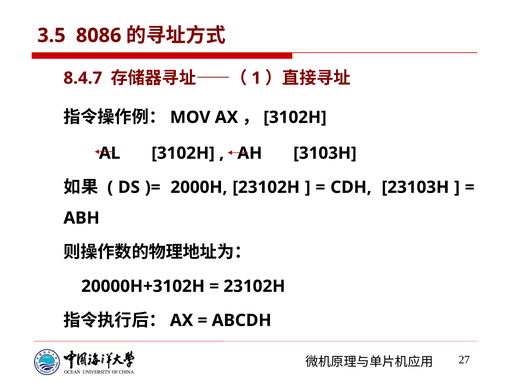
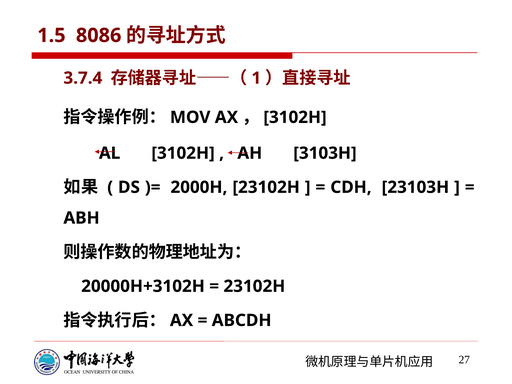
3.5: 3.5 -> 1.5 (51, 35)
8.4.7: 8.4.7 -> 3.7.4 (83, 78)
